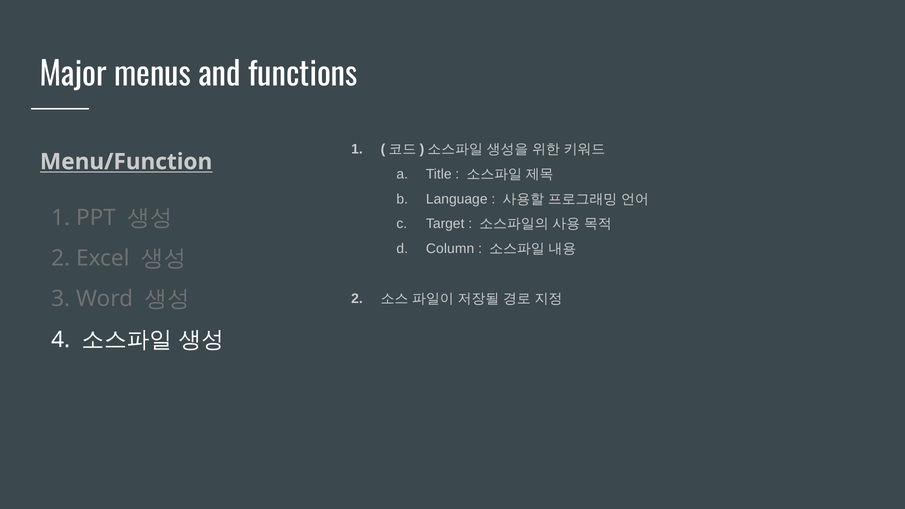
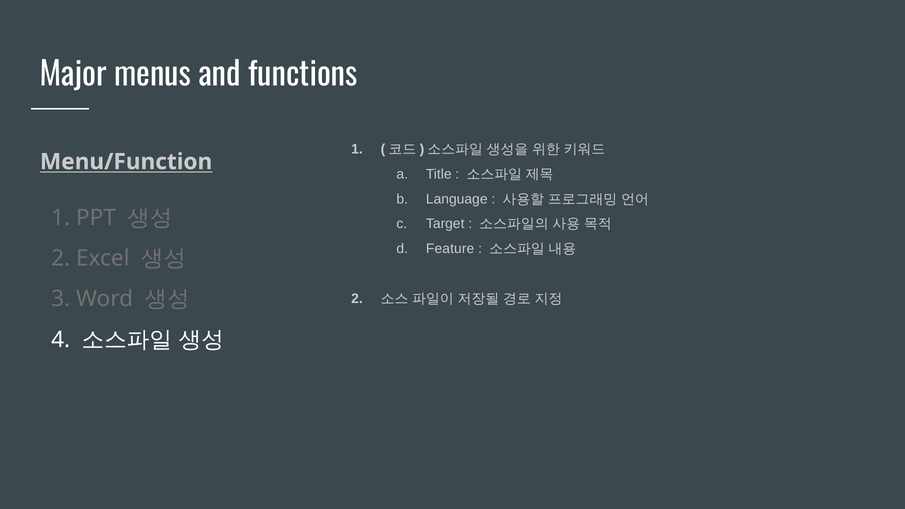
Column: Column -> Feature (450, 249)
